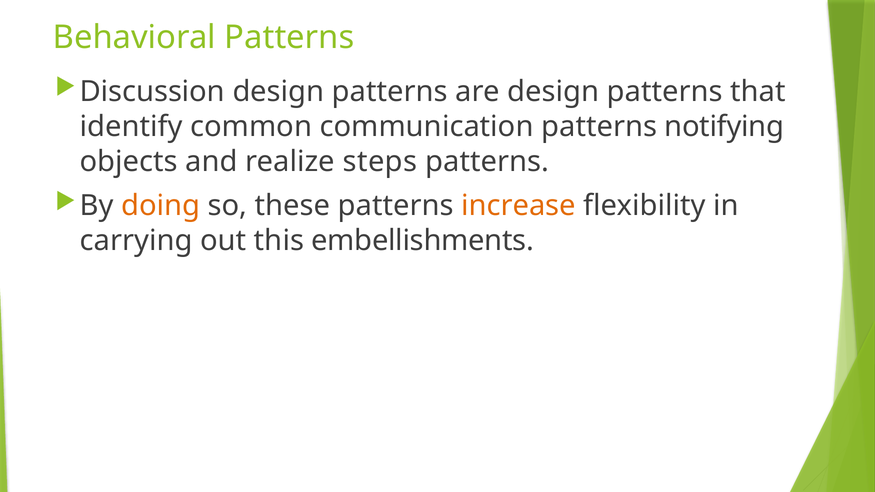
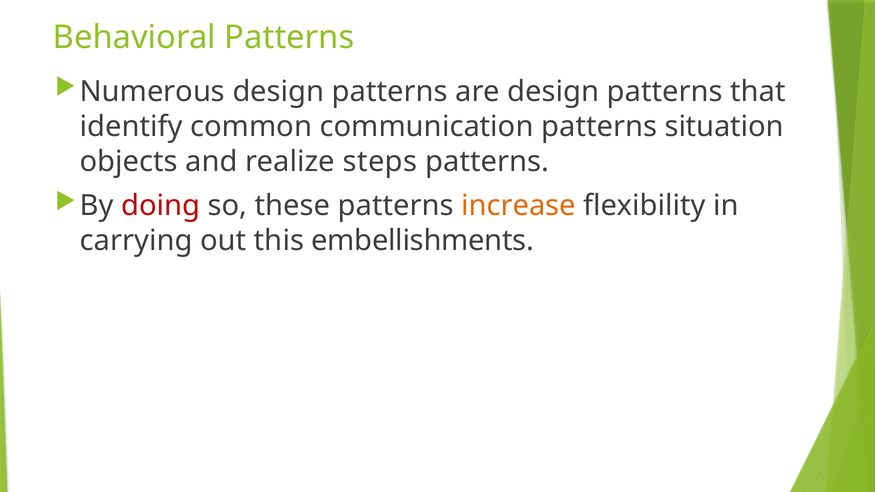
Discussion: Discussion -> Numerous (152, 91)
notifying: notifying -> situation (724, 126)
doing colour: orange -> red (161, 206)
